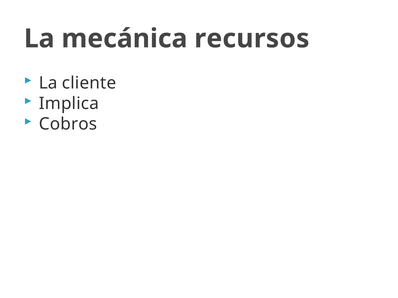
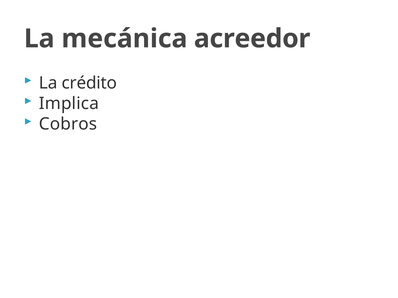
recursos: recursos -> acreedor (252, 39)
cliente: cliente -> crédito (89, 83)
